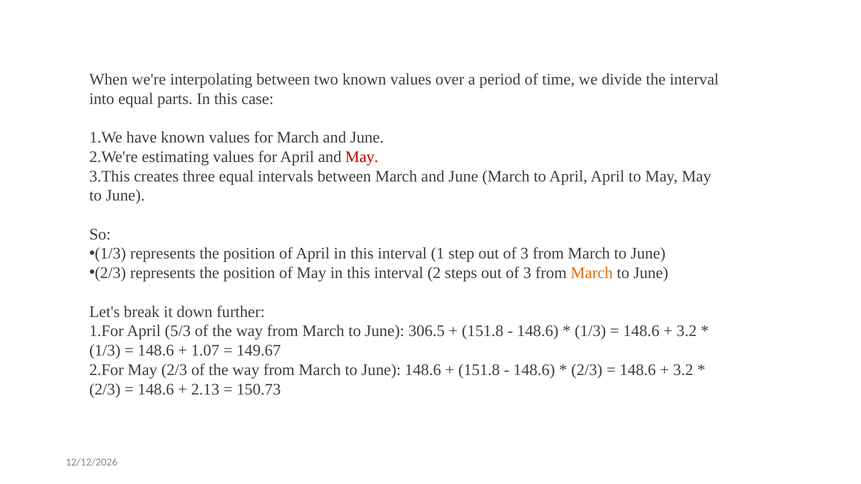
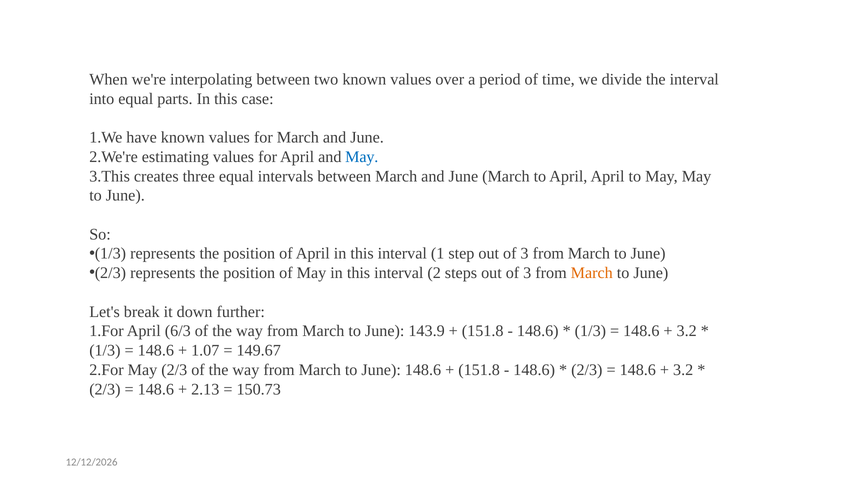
May colour: red -> blue (362, 157)
5/3: 5/3 -> 6/3 (178, 331)
306.5: 306.5 -> 143.9 (427, 331)
